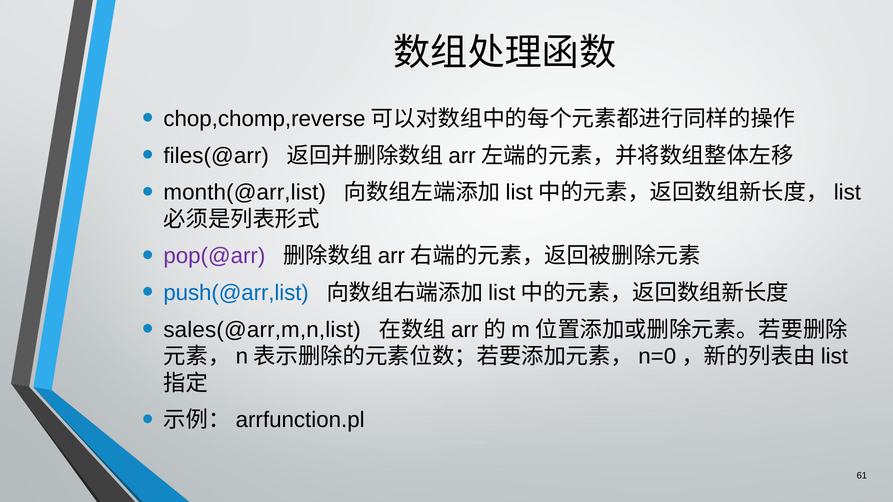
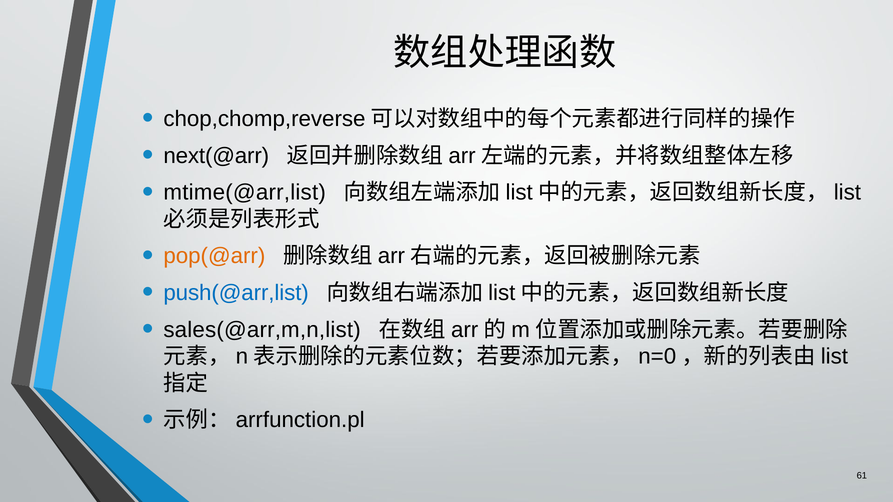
files(@arr: files(@arr -> next(@arr (216, 156)
month(@arr,list: month(@arr,list -> mtime(@arr,list (245, 193)
pop(@arr colour: purple -> orange (214, 256)
